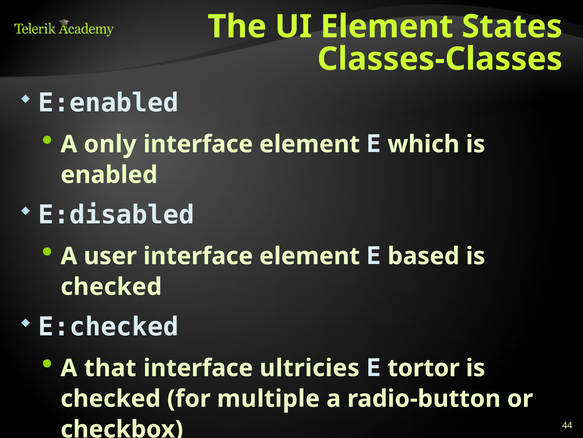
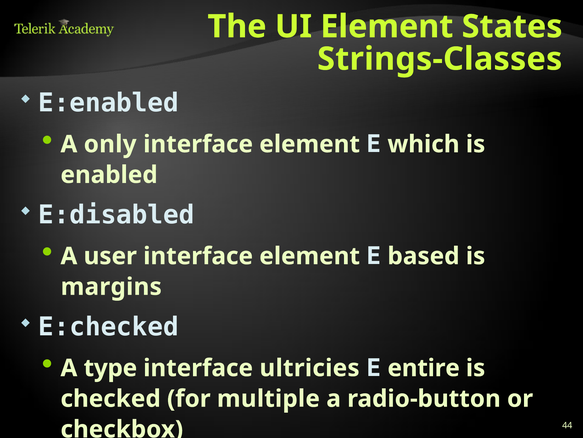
Classes-Classes: Classes-Classes -> Strings-Classes (440, 59)
checked: checked -> margins (111, 286)
that: that -> type (110, 368)
tortor: tortor -> entire (424, 368)
